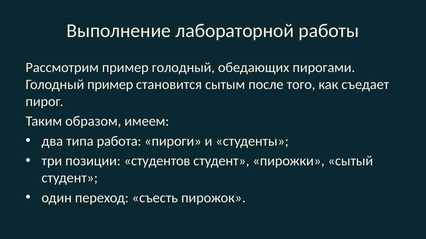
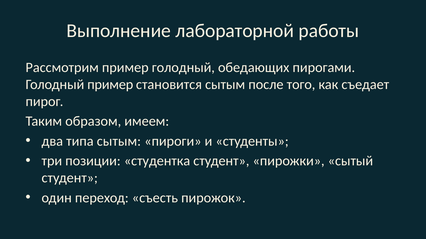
типа работа: работа -> сытым (119, 141)
студентов: студентов -> студентка (157, 161)
